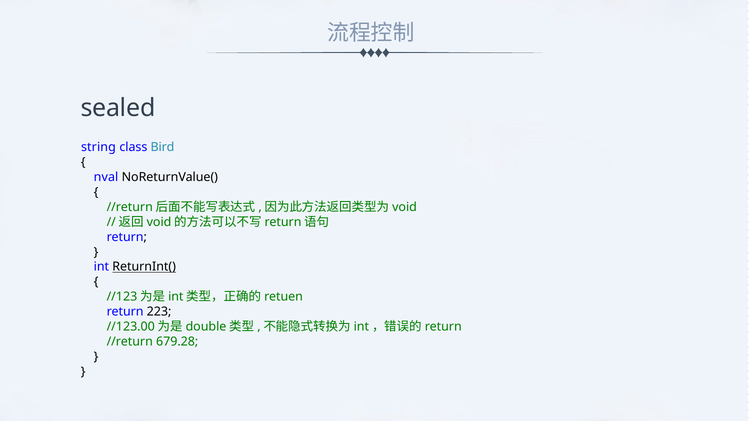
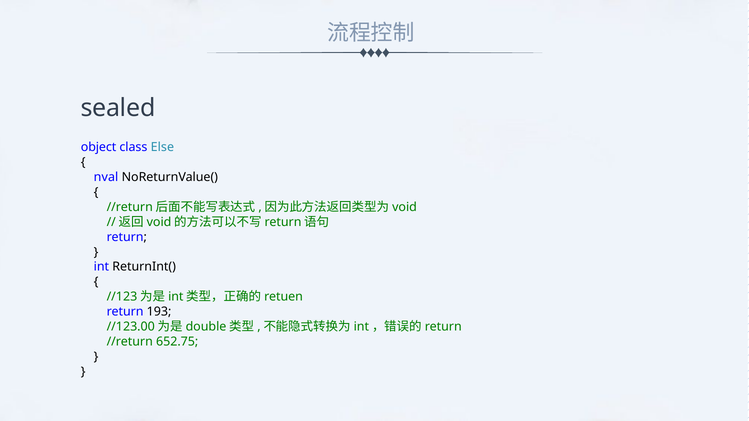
string: string -> object (99, 147)
Bird: Bird -> Else (162, 147)
ReturnInt( underline: present -> none (144, 267)
223: 223 -> 193 (159, 312)
679.28: 679.28 -> 652.75 (177, 342)
